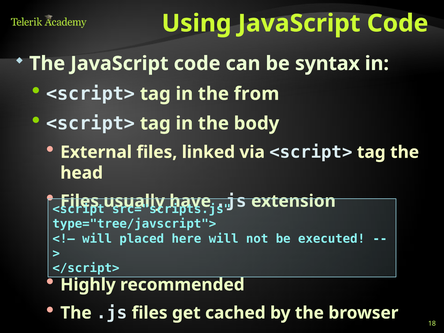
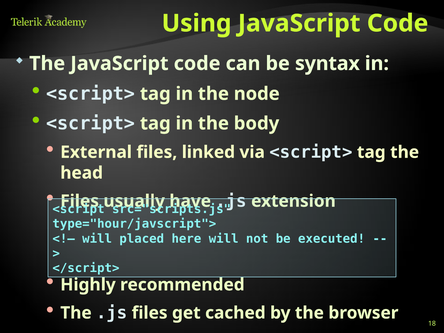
from: from -> node (257, 94)
type="tree/javscript">: type="tree/javscript"> -> type="hour/javscript"> (134, 224)
